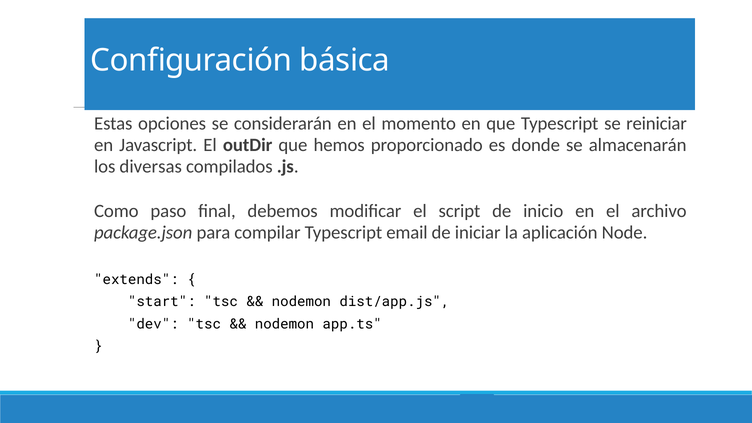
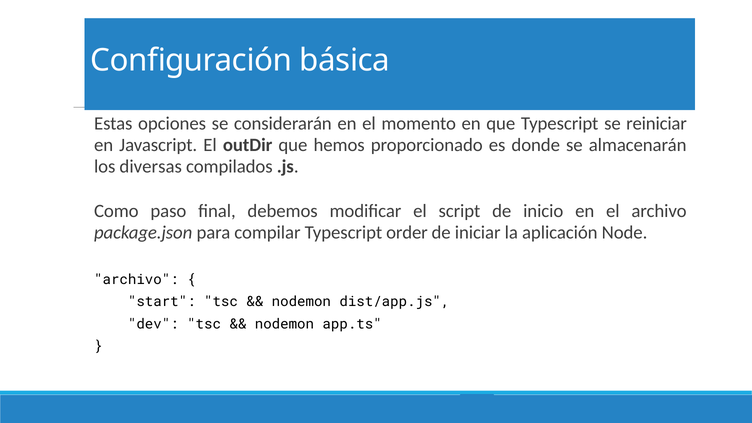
email: email -> order (407, 232)
extends: extends -> archivo (136, 279)
